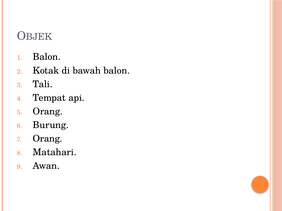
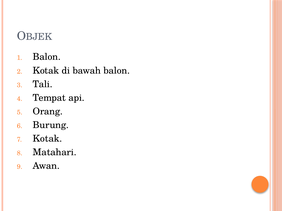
Orang: Orang -> Kotak (47, 139)
